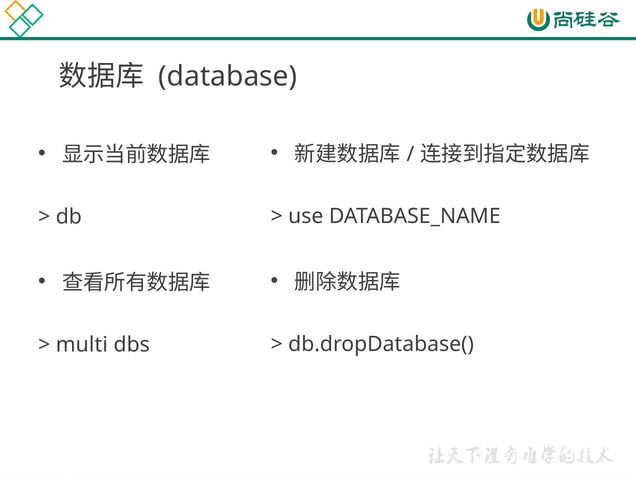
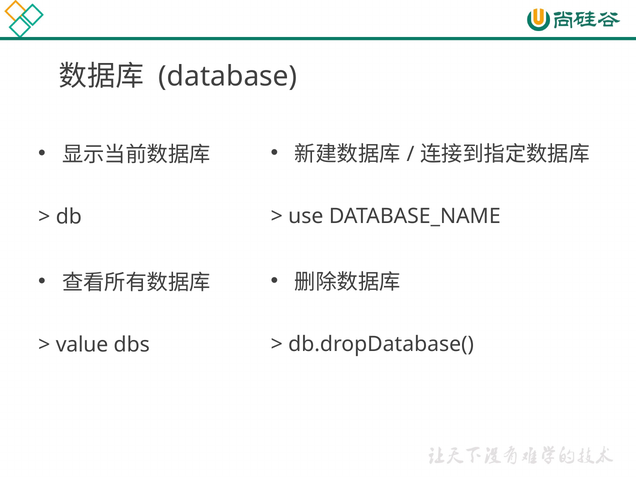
multi: multi -> value (82, 345)
